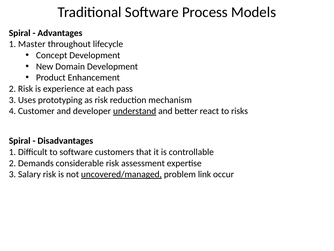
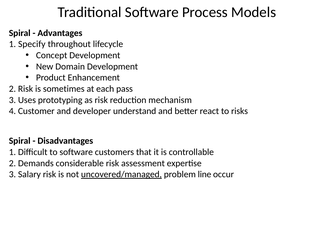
Master: Master -> Specify (32, 44)
experience: experience -> sometimes (64, 89)
understand underline: present -> none (135, 111)
link: link -> line (205, 174)
